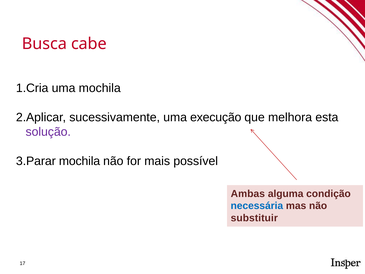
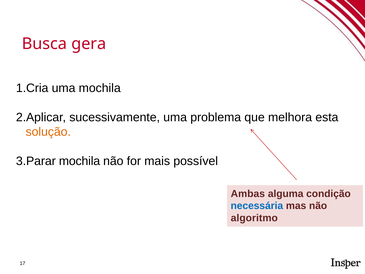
cabe: cabe -> gera (89, 44)
execução: execução -> problema (216, 117)
solução colour: purple -> orange (48, 132)
substituir: substituir -> algoritmo (254, 218)
